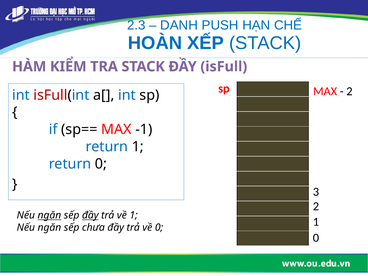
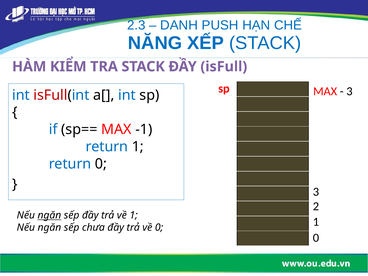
HOÀN: HOÀN -> NĂNG (155, 43)
2: 2 -> 3 (349, 91)
đầy underline: present -> none (90, 215)
